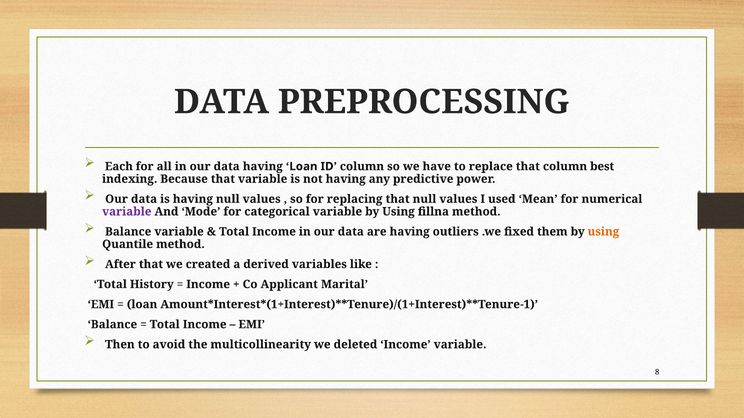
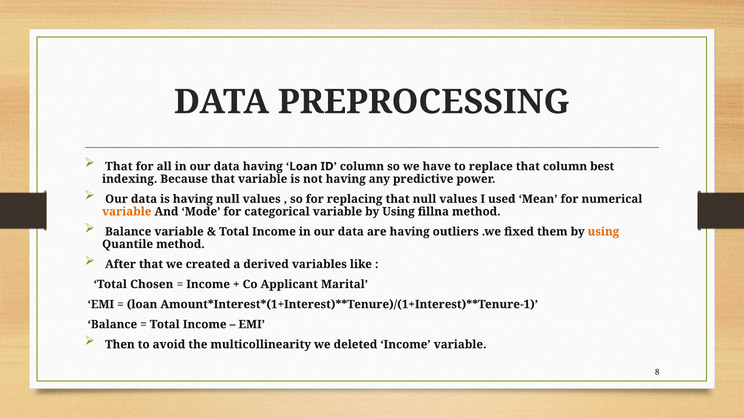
Each: Each -> That (119, 167)
variable colour: purple -> orange (127, 212)
History: History -> Chosen (152, 285)
